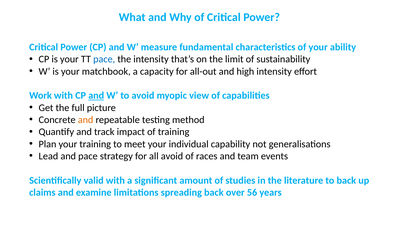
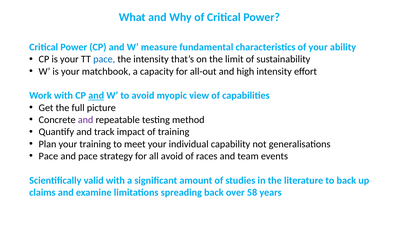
and colour: orange -> purple (86, 120)
Lead: Lead -> Pace (48, 156)
56: 56 -> 58 (252, 193)
